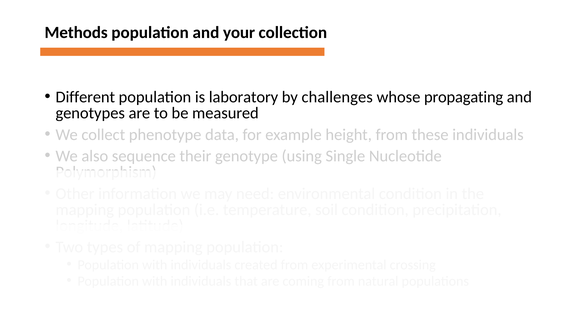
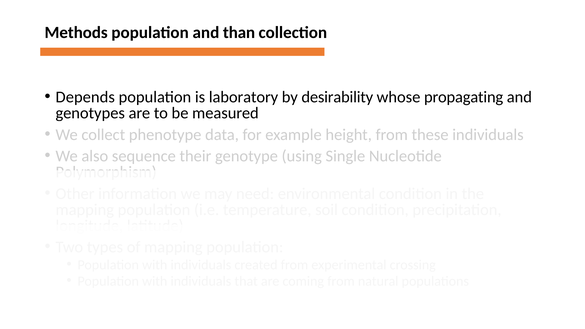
your: your -> than (239, 33)
Different: Different -> Depends (85, 97)
challenges: challenges -> desirability (337, 97)
